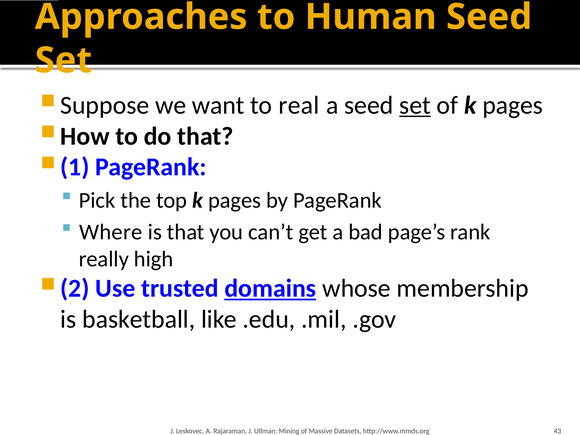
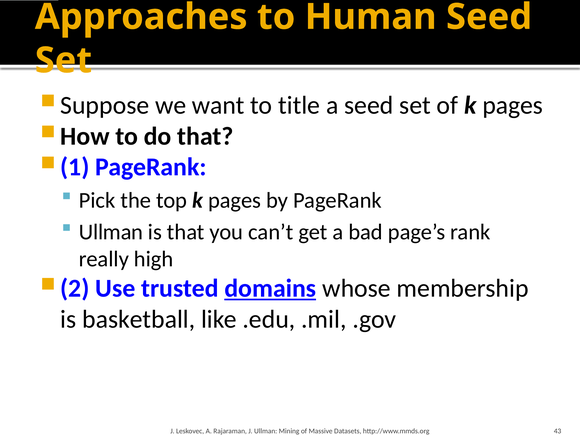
real: real -> title (299, 105)
set underline: present -> none (415, 105)
Where: Where -> Ullman (111, 232)
